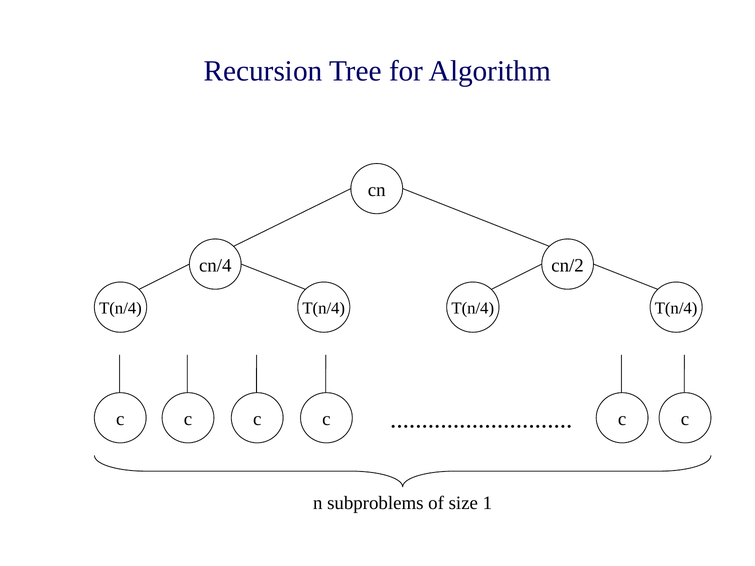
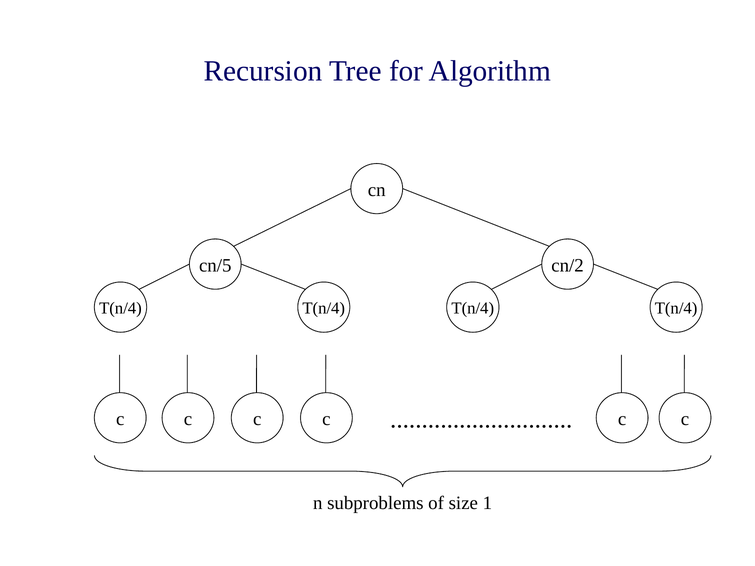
cn/4: cn/4 -> cn/5 (215, 266)
